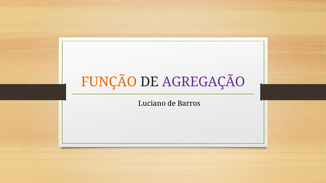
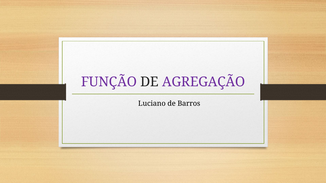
FUNÇÃO colour: orange -> purple (109, 82)
